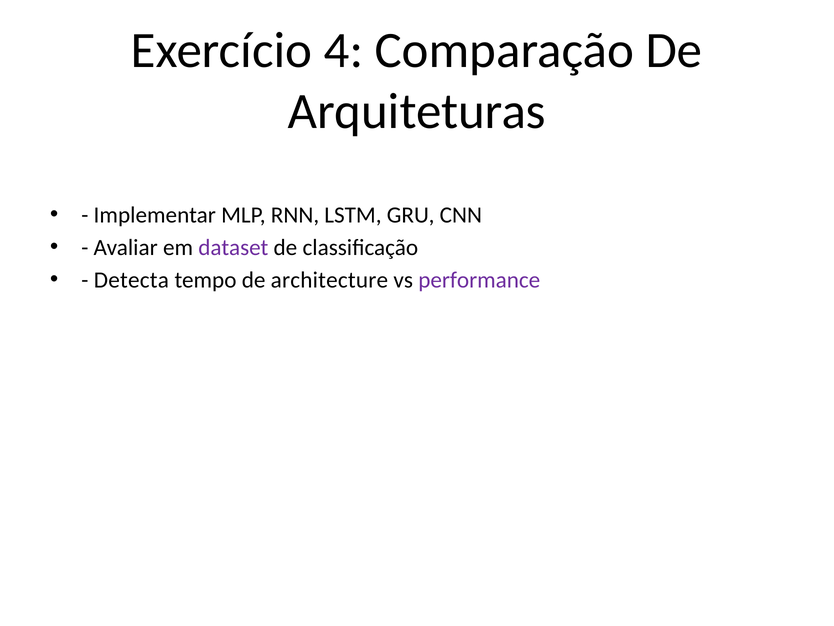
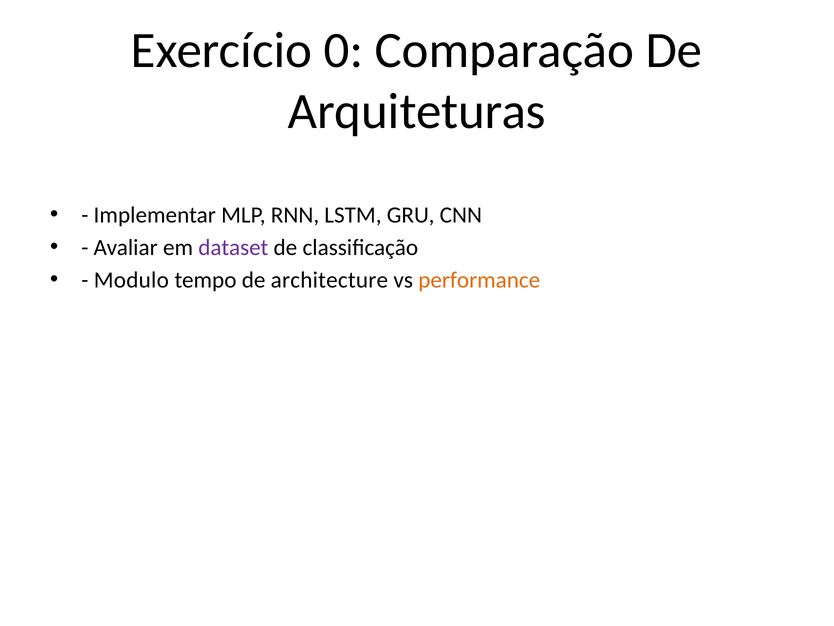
4: 4 -> 0 (343, 50)
Detecta: Detecta -> Modulo (131, 280)
performance colour: purple -> orange (479, 280)
